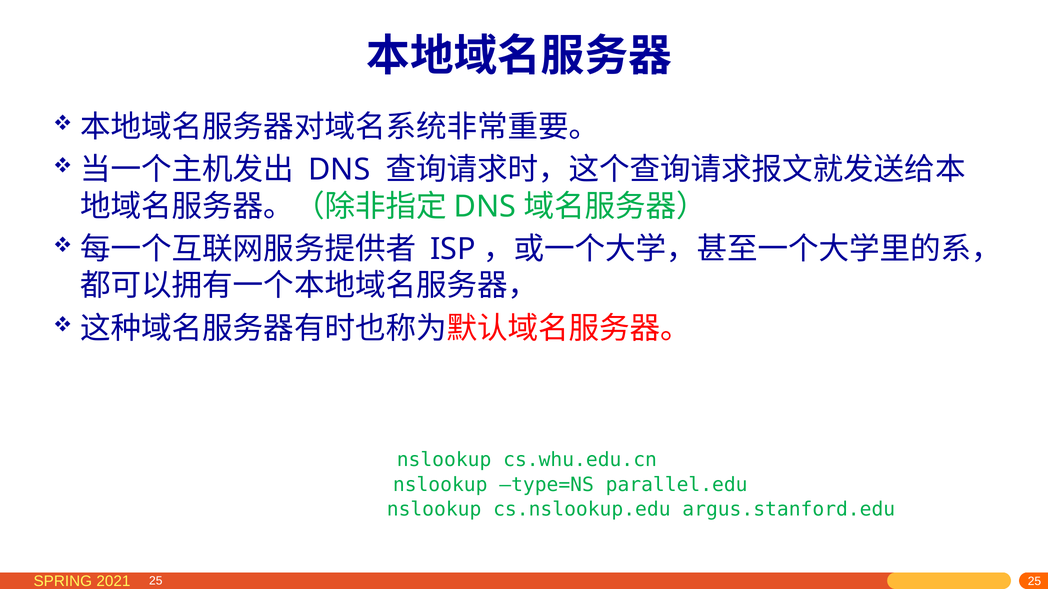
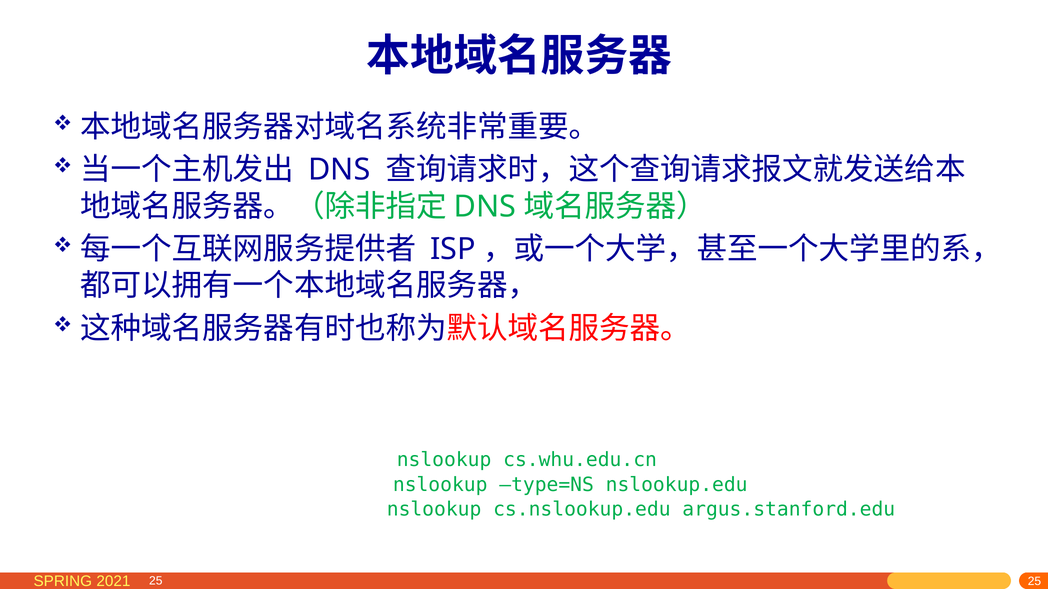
parallel.edu: parallel.edu -> nslookup.edu (677, 485)
